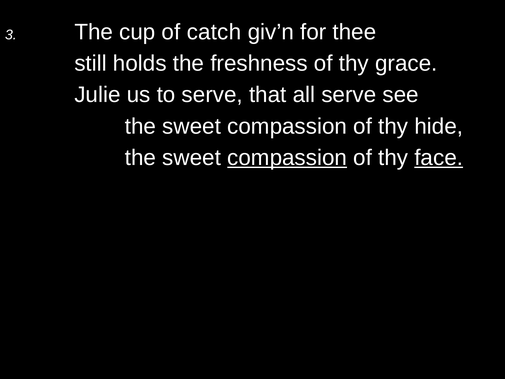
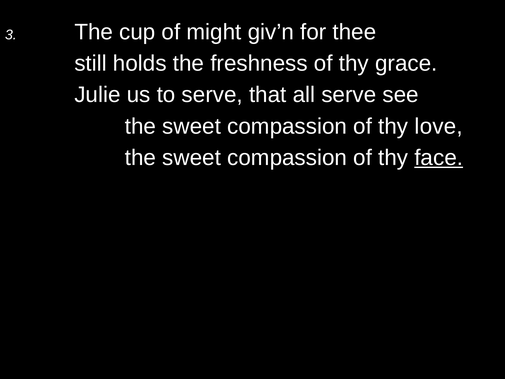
catch: catch -> might (214, 32)
hide: hide -> love (439, 126)
compassion underline: present -> none (287, 158)
